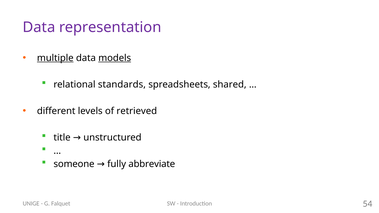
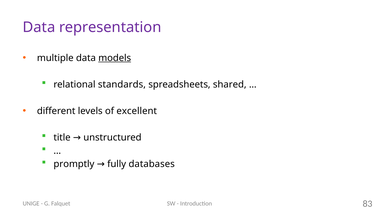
multiple underline: present -> none (55, 58)
retrieved: retrieved -> excellent (137, 111)
someone: someone -> promptly (74, 164)
abbreviate: abbreviate -> databases (152, 164)
54: 54 -> 83 (368, 204)
